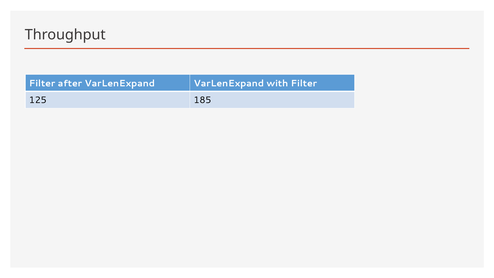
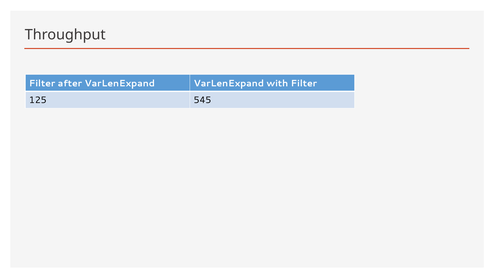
185: 185 -> 545 (202, 100)
